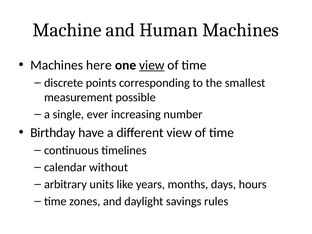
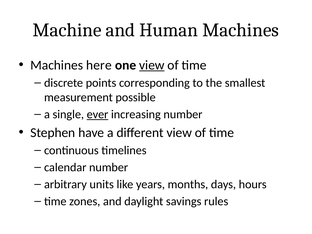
ever underline: none -> present (98, 114)
Birthday: Birthday -> Stephen (53, 133)
calendar without: without -> number (109, 167)
